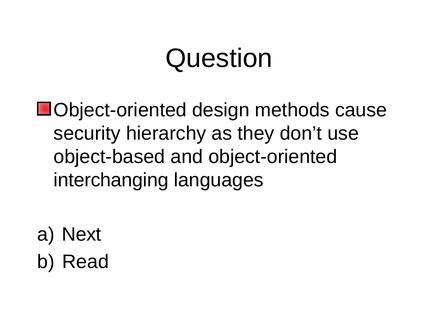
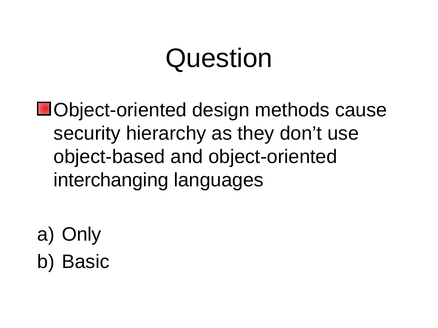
Next: Next -> Only (82, 235)
Read: Read -> Basic (86, 262)
